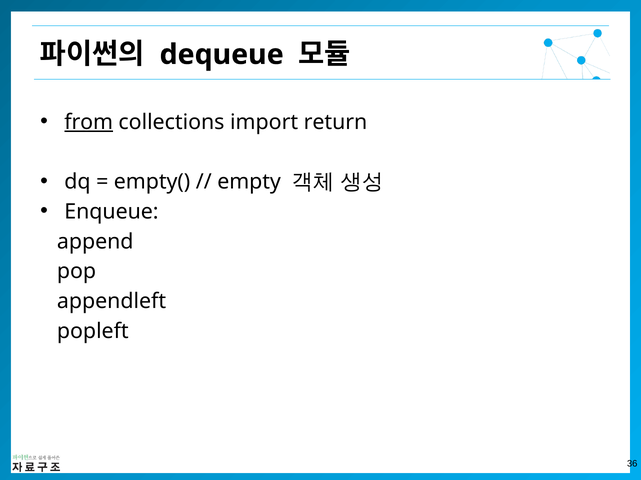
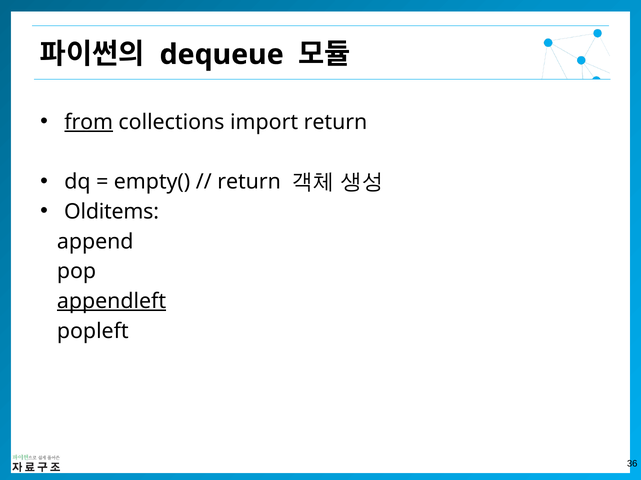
empty: empty -> return (249, 182)
Enqueue: Enqueue -> Olditems (112, 212)
appendleft underline: none -> present (112, 302)
